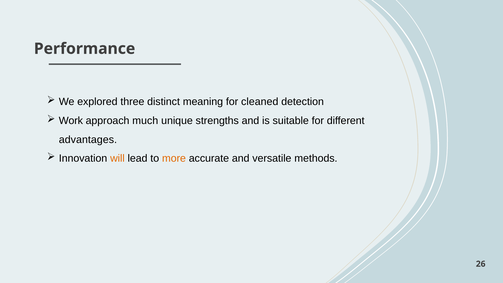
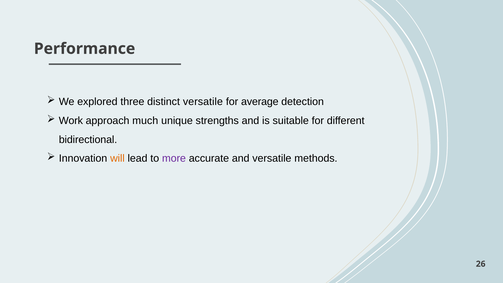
distinct meaning: meaning -> versatile (203, 102)
cleaned: cleaned -> average (260, 102)
advantages: advantages -> bidirectional (88, 140)
more colour: orange -> purple (174, 158)
